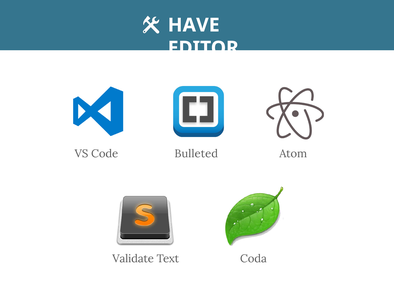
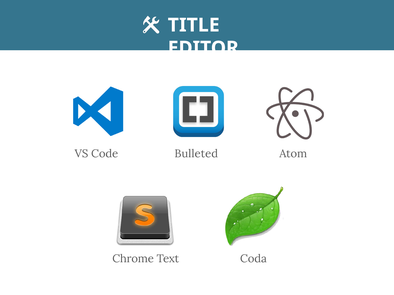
HAVE: HAVE -> TITLE (194, 25)
Validate: Validate -> Chrome (133, 259)
